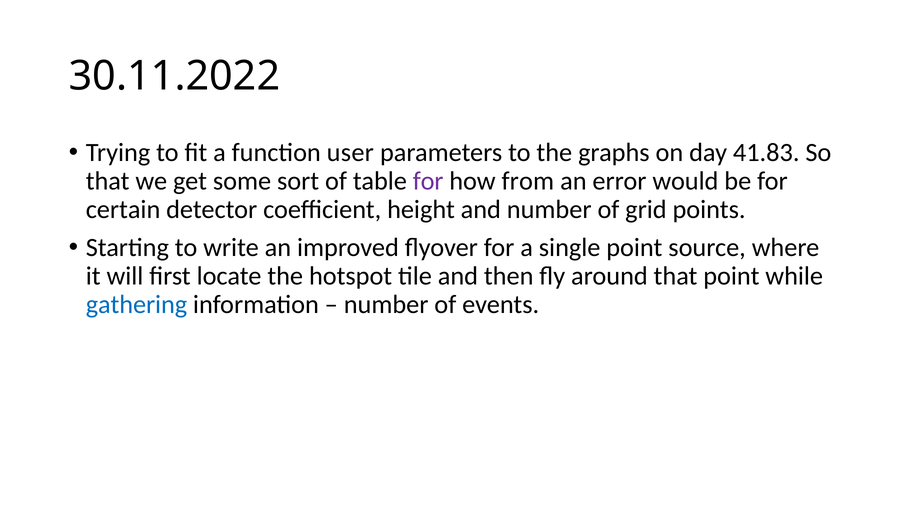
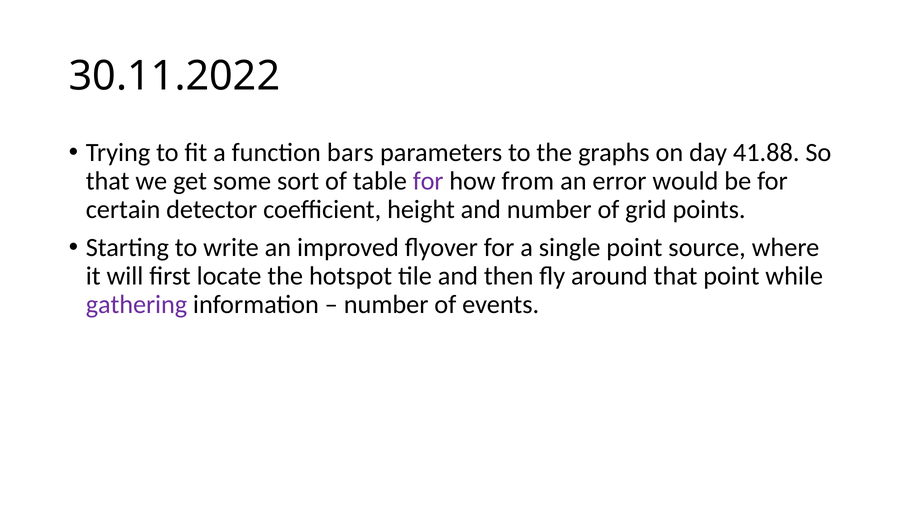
user: user -> bars (350, 153)
41.83: 41.83 -> 41.88 (766, 153)
gathering colour: blue -> purple (136, 304)
